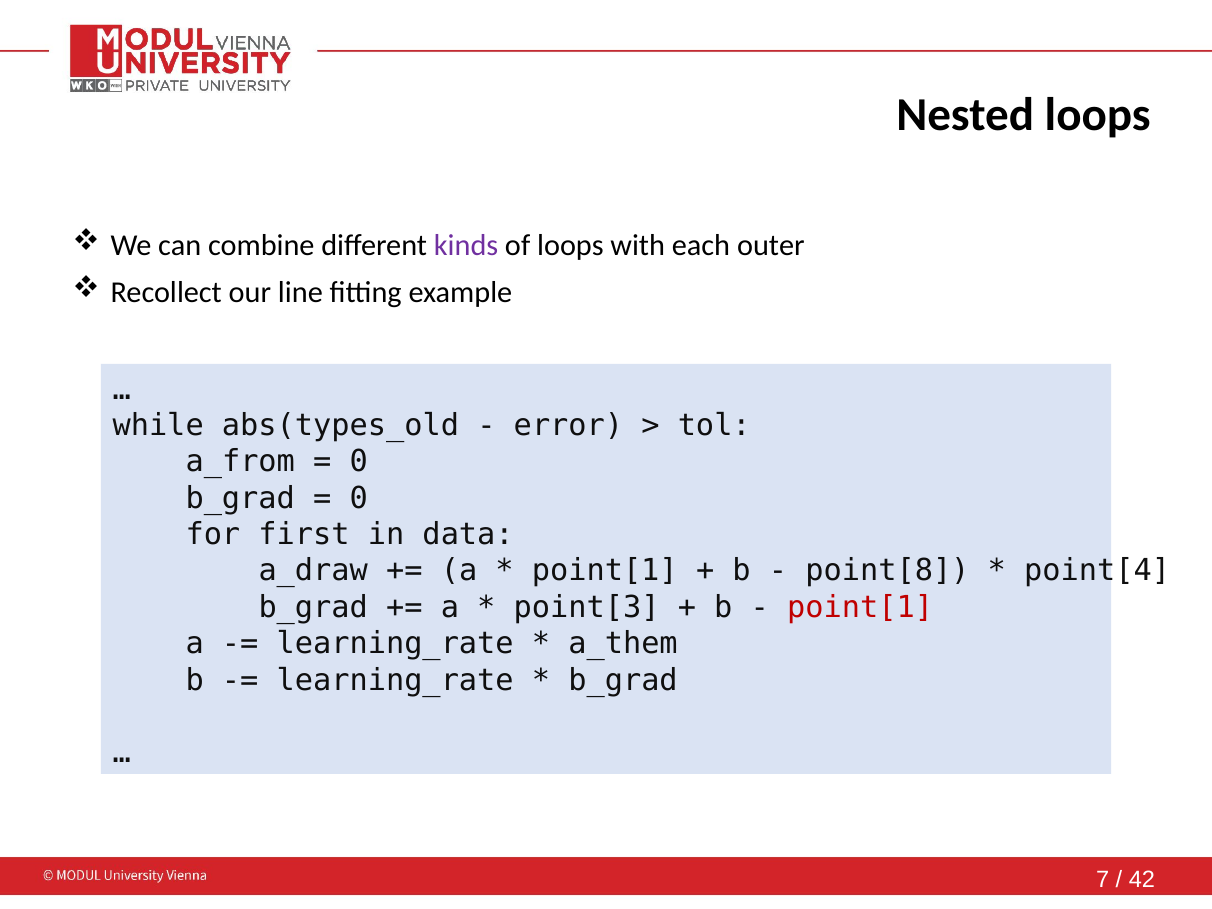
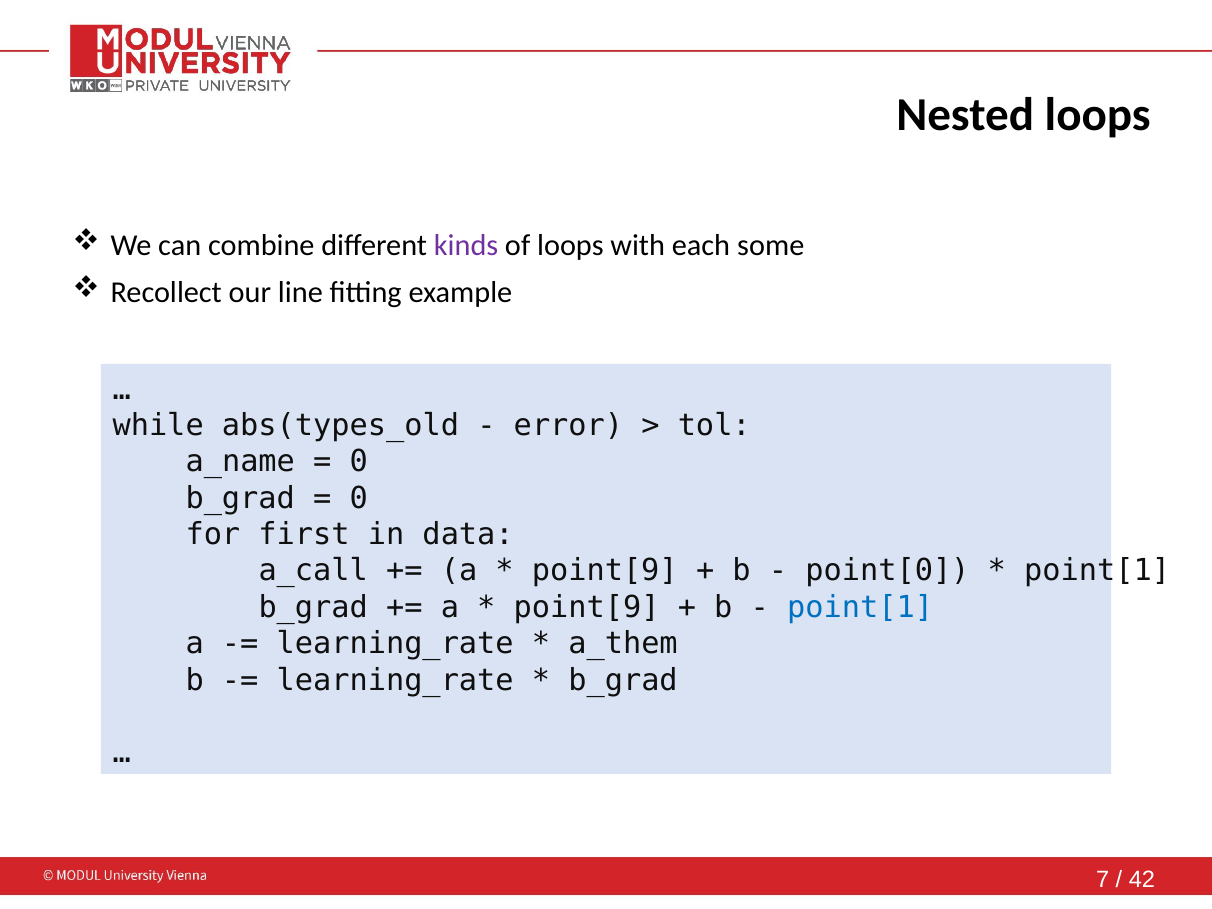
outer: outer -> some (771, 245)
a_from: a_from -> a_name (240, 462)
a_draw: a_draw -> a_call (313, 571)
point[1: point[1 -> point[9 (605, 571)
point[8: point[8 -> point[0 (887, 571)
point[4: point[4 -> point[1 (1097, 571)
point[3: point[3 -> point[9 (587, 607)
point[1 colour: red -> blue (860, 607)
